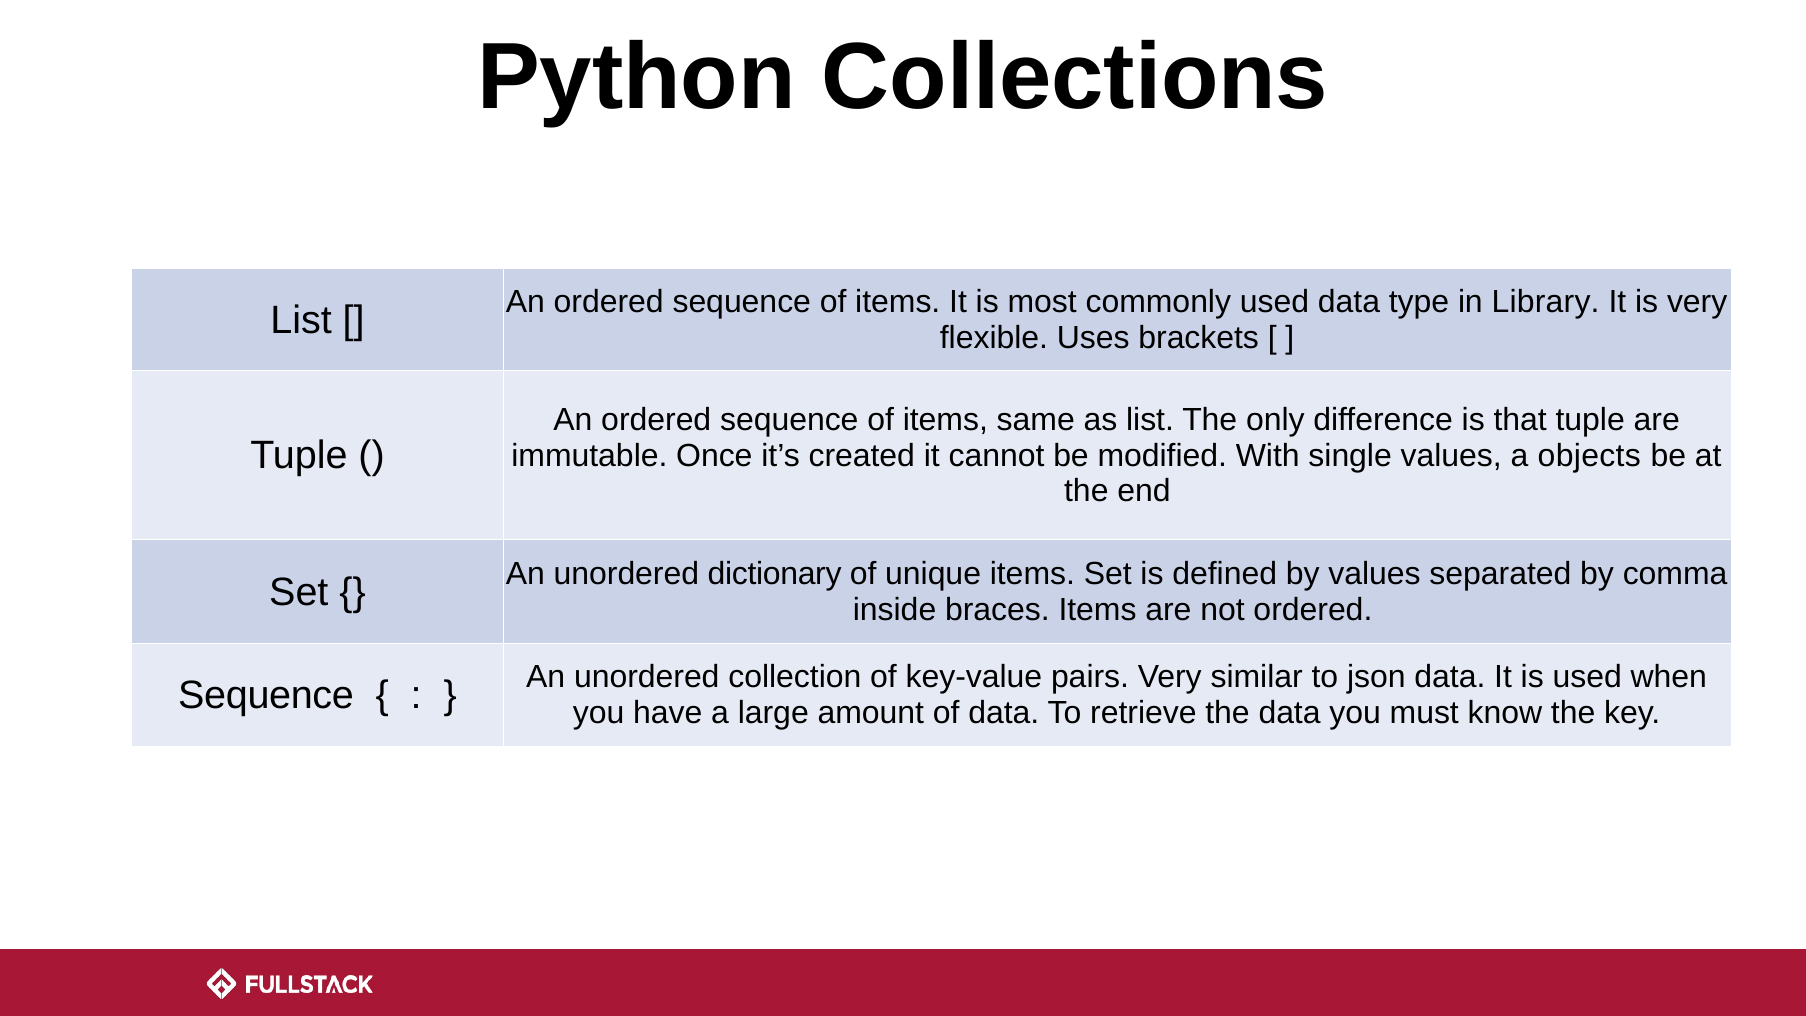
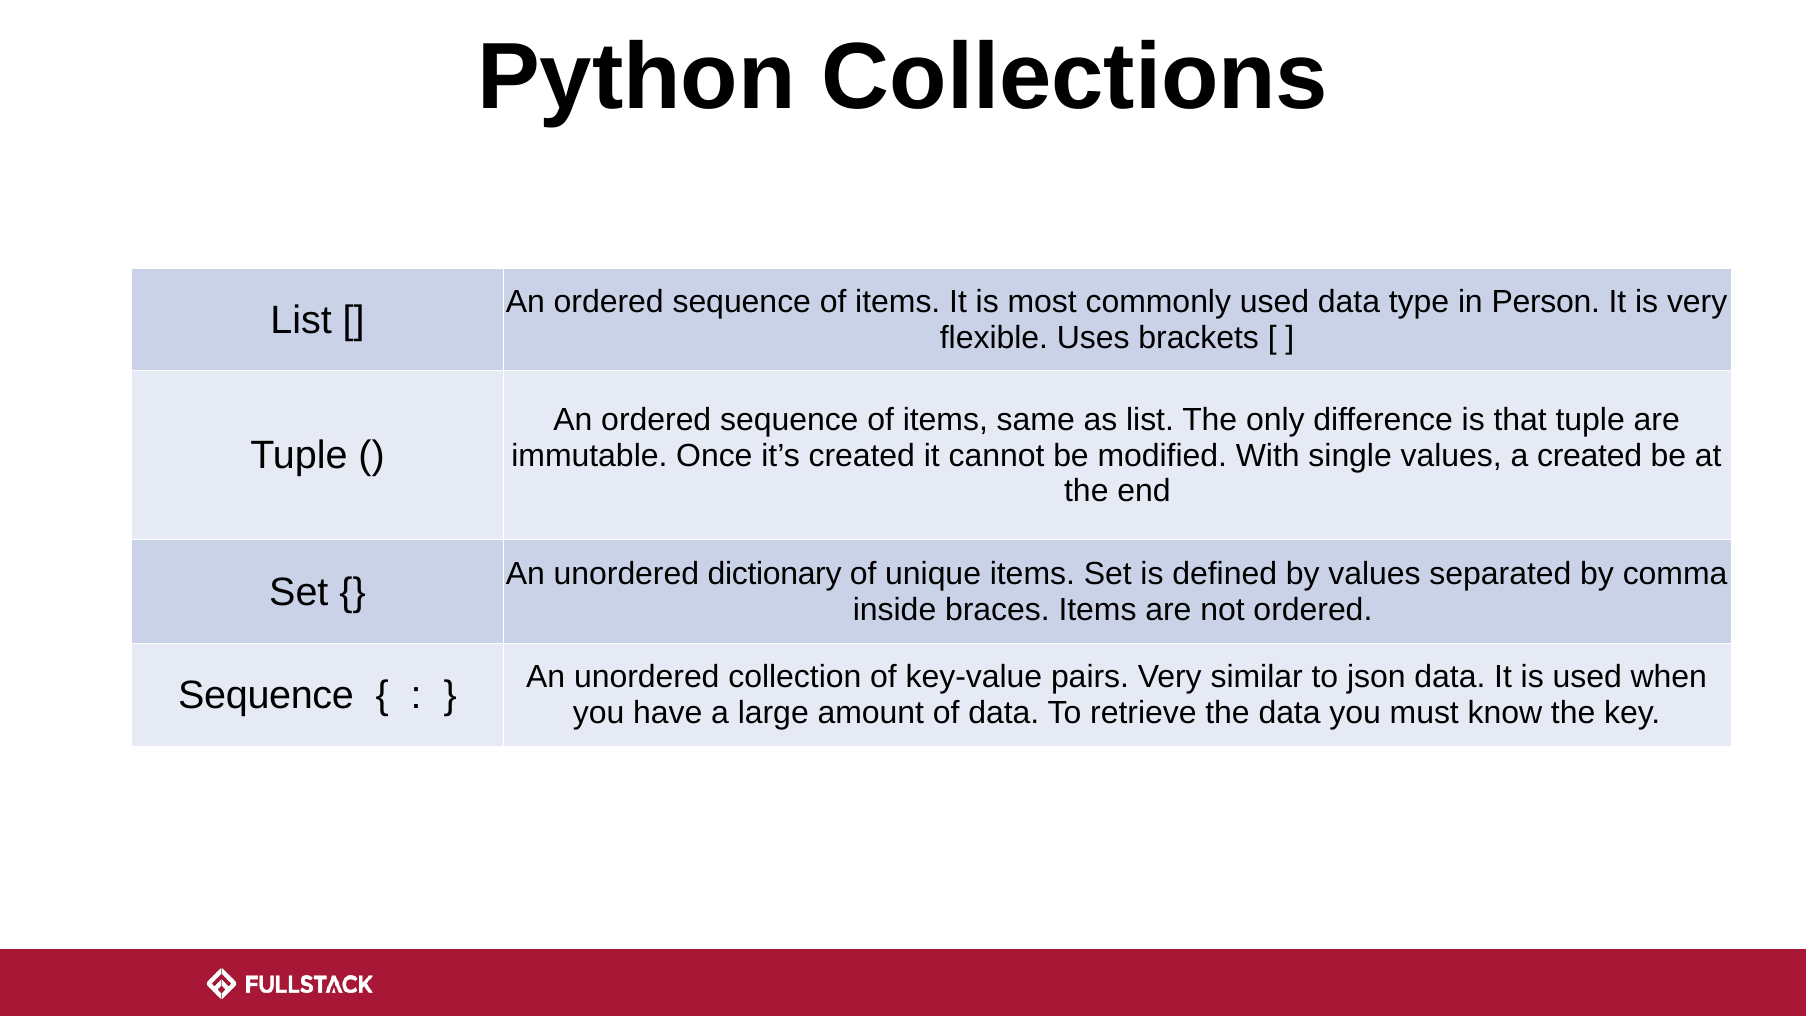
Library: Library -> Person (1546, 302)
a objects: objects -> created (1590, 456)
